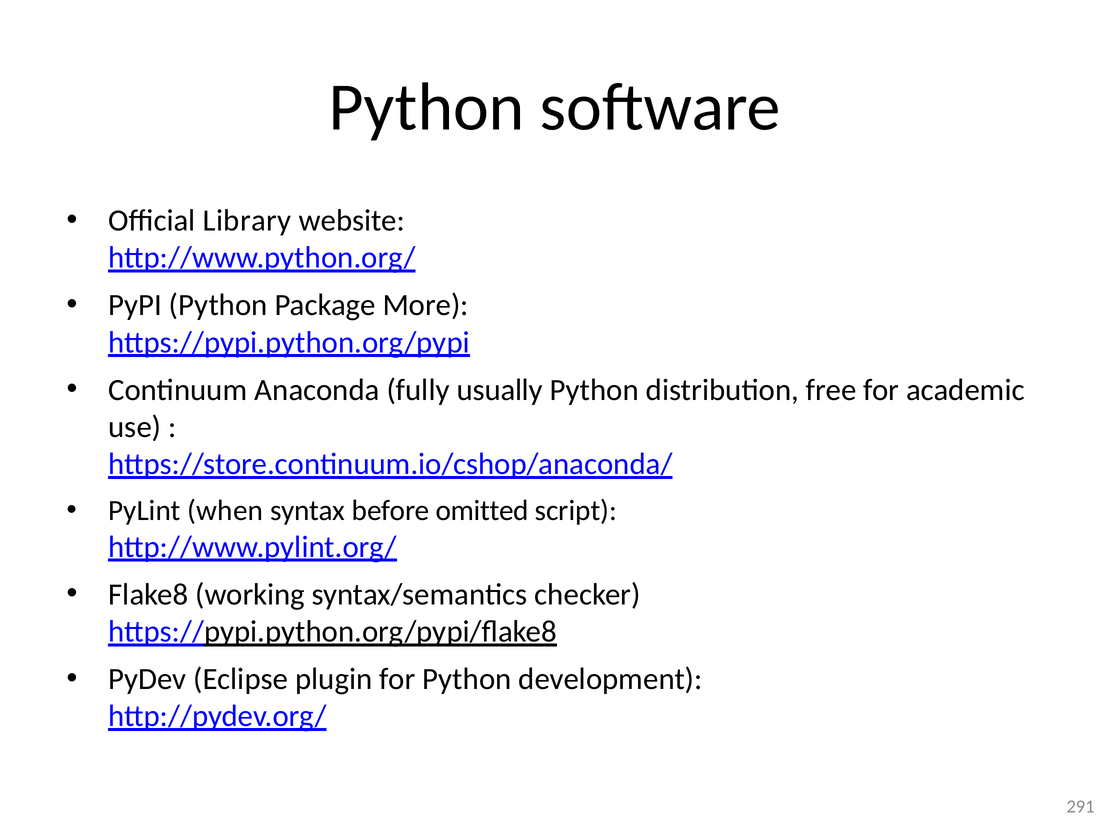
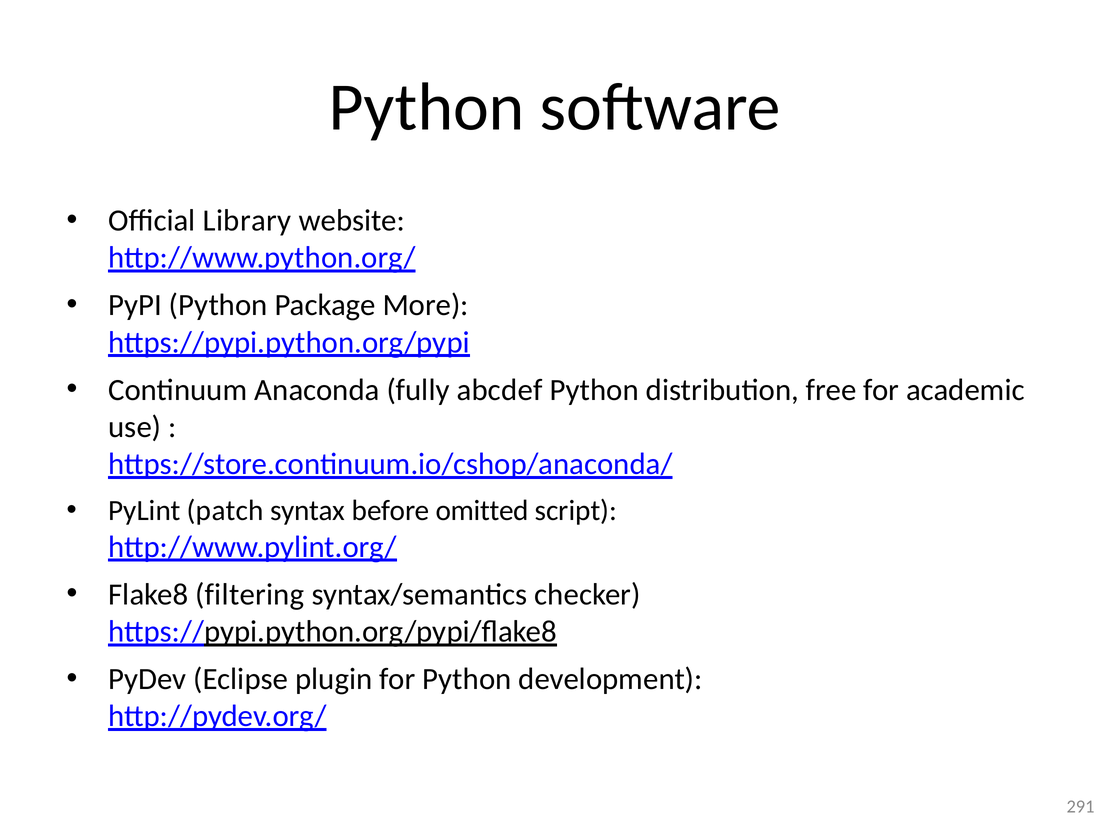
usually: usually -> abcdef (500, 390)
when: when -> patch (225, 510)
working: working -> filtering (250, 594)
